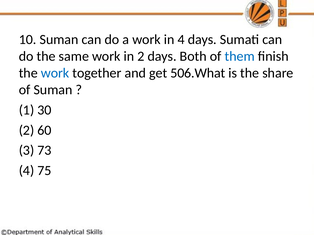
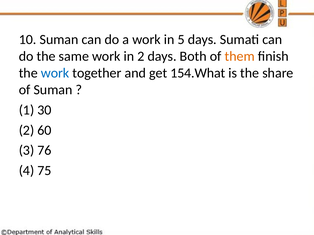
in 4: 4 -> 5 (181, 40)
them colour: blue -> orange (240, 56)
506.What: 506.What -> 154.What (198, 73)
73: 73 -> 76 (44, 151)
